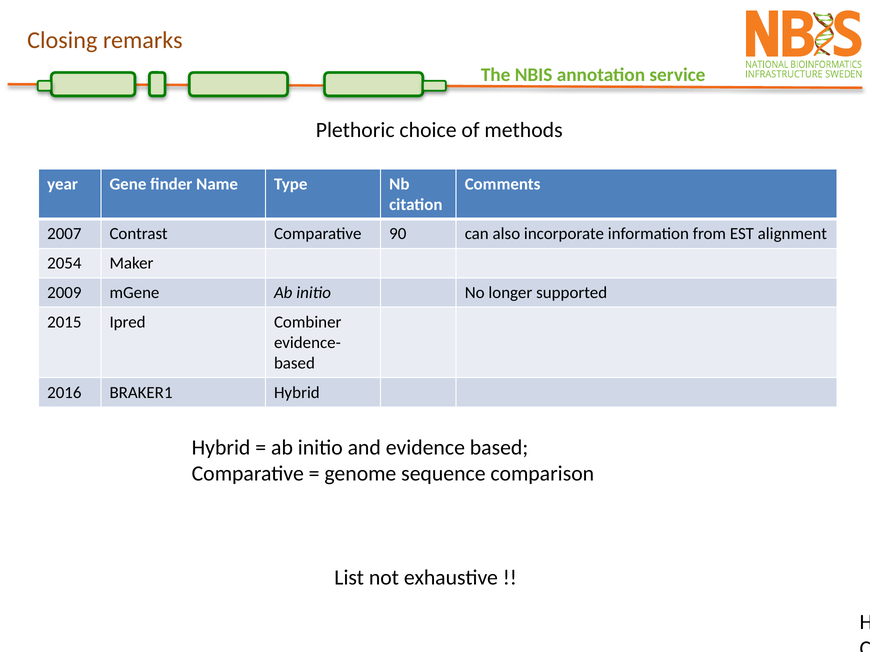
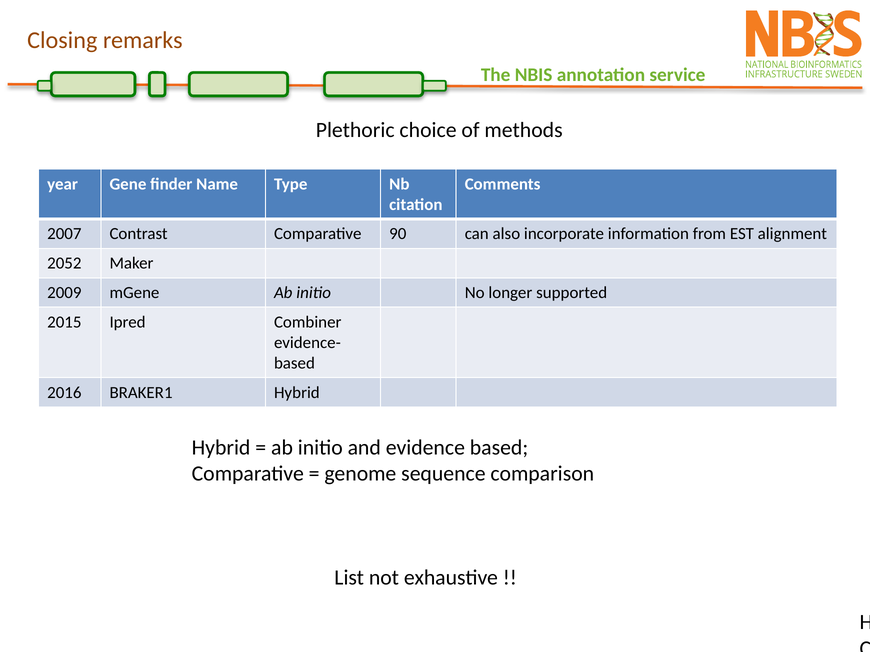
2054: 2054 -> 2052 (64, 263)
